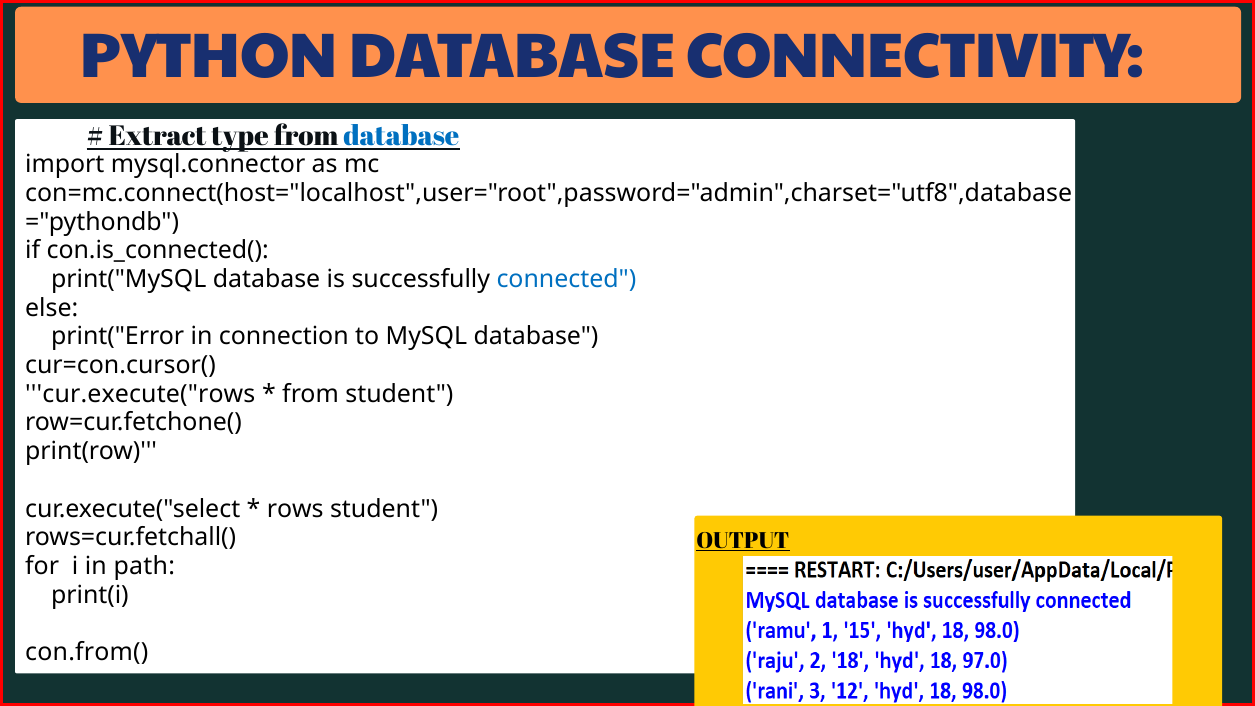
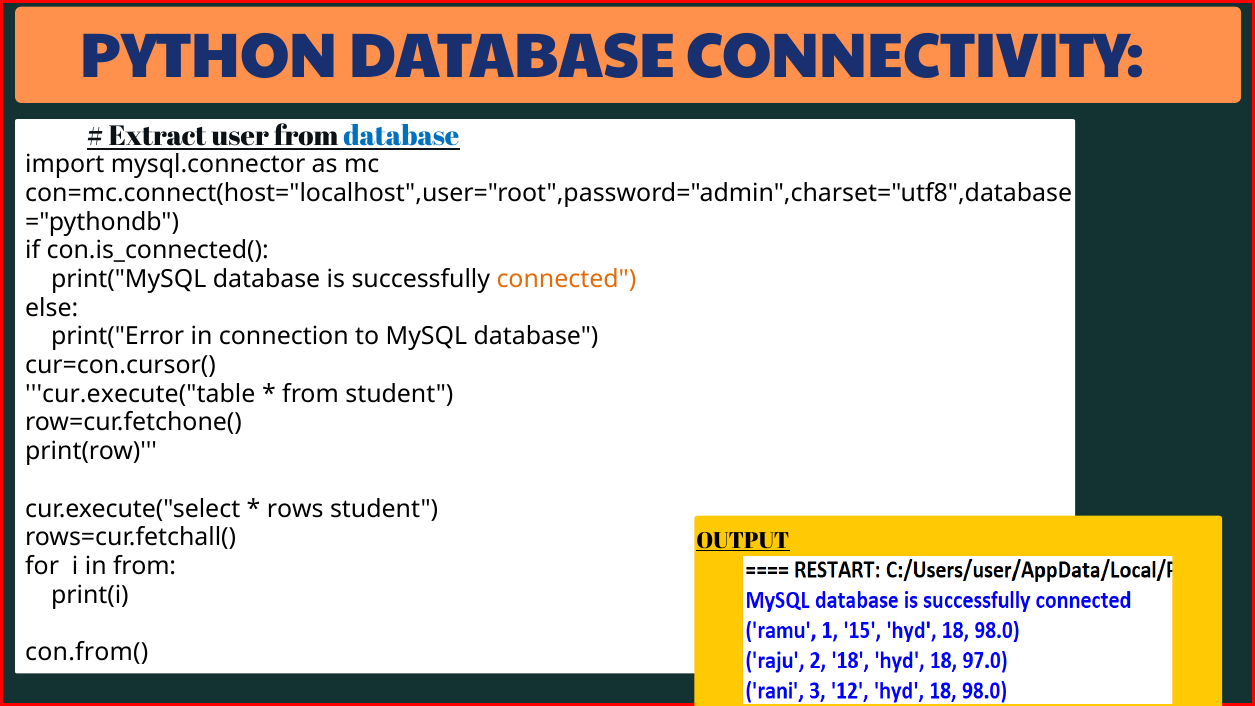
type: type -> user (240, 137)
connected colour: blue -> orange (566, 279)
cur.execute("rows: cur.execute("rows -> cur.execute("table (140, 394)
in path: path -> from (145, 566)
